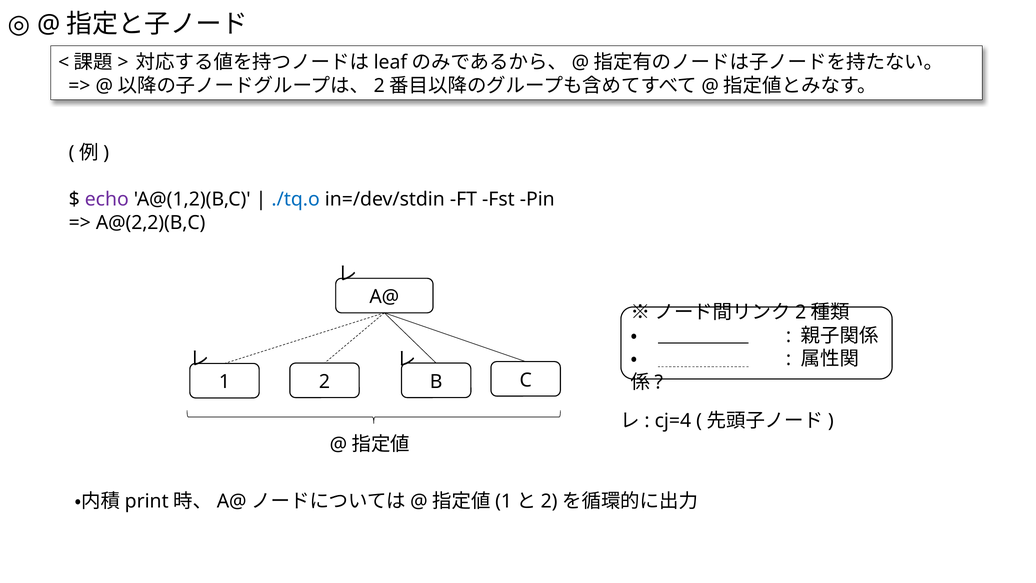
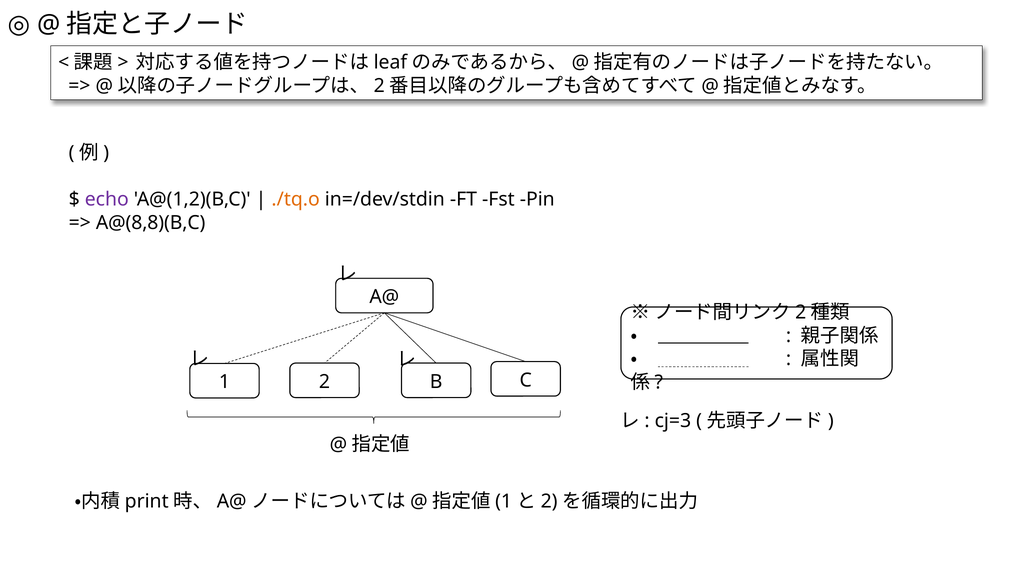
./tq.o colour: blue -> orange (296, 199)
A@(2,2)(B,C: A@(2,2)(B,C -> A@(8,8)(B,C (151, 223)
cj=4: cj=4 -> cj=3 (673, 421)
